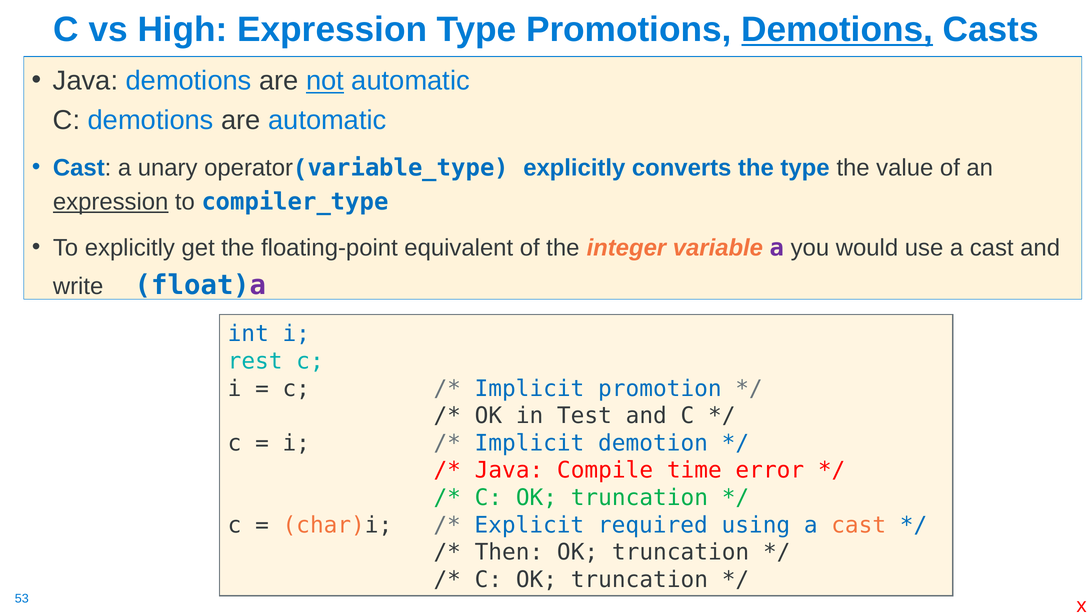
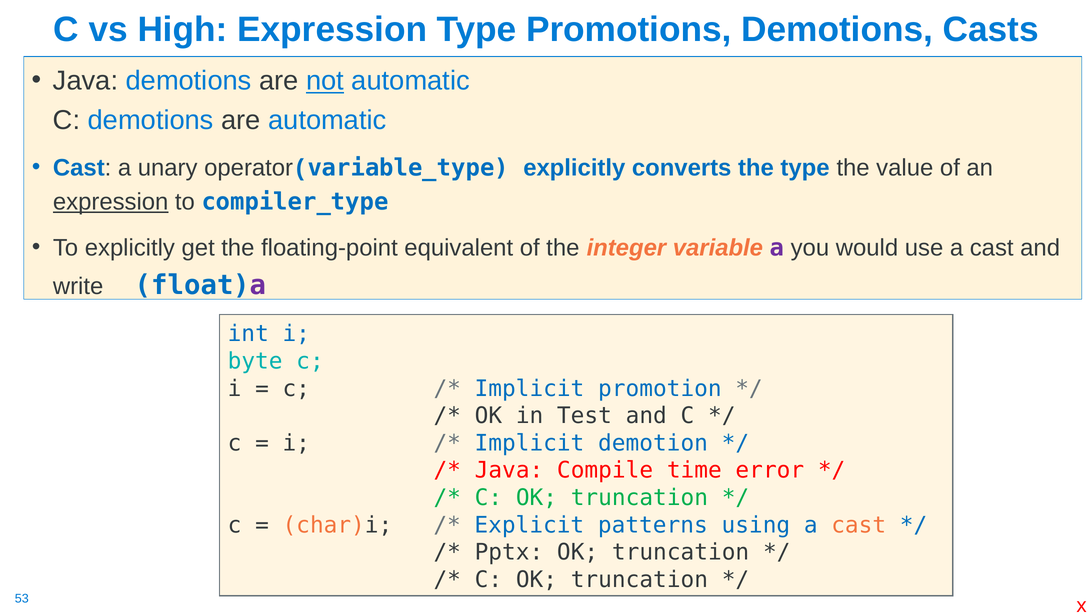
Demotions underline: present -> none (837, 30)
rest: rest -> byte (255, 361)
required: required -> patterns (653, 525)
Then: Then -> Pptx (509, 553)
